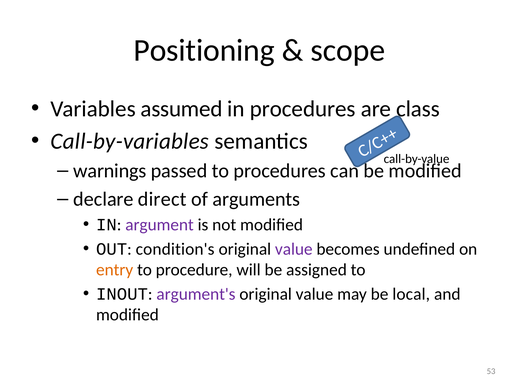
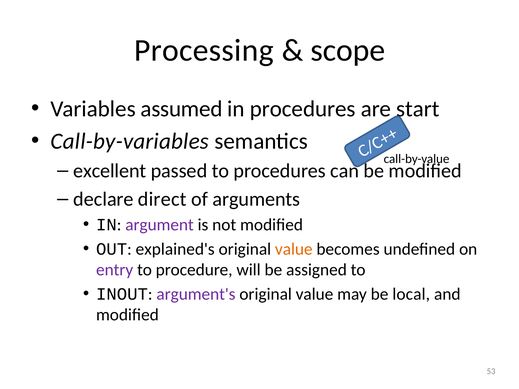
Positioning: Positioning -> Processing (204, 50)
class: class -> start (418, 109)
warnings: warnings -> excellent (110, 171)
condition's: condition's -> explained's (175, 249)
value colour: purple -> orange (294, 249)
entry colour: orange -> purple (115, 270)
